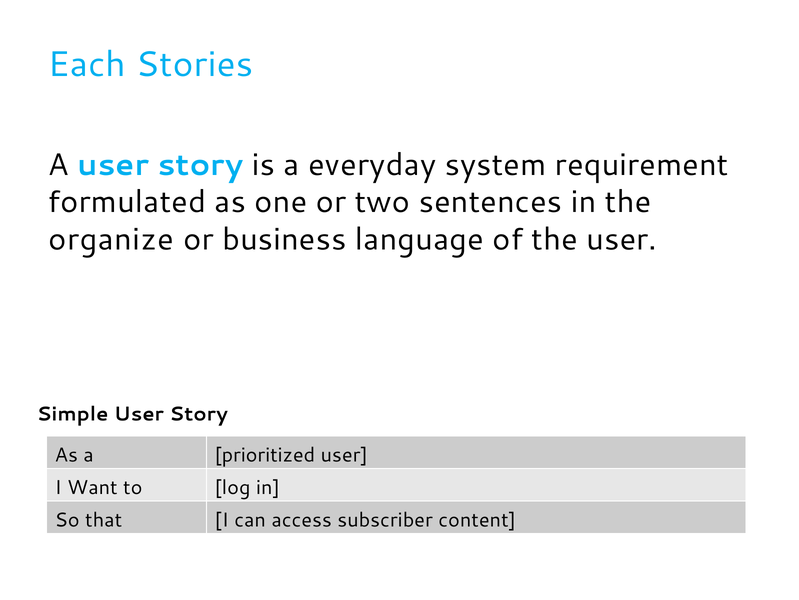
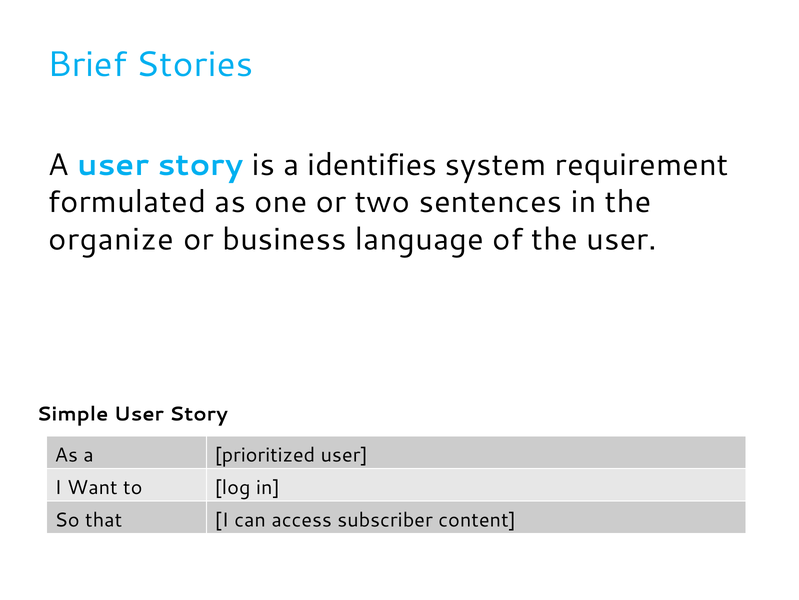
Each: Each -> Brief (87, 64)
everyday: everyday -> identifies (372, 165)
